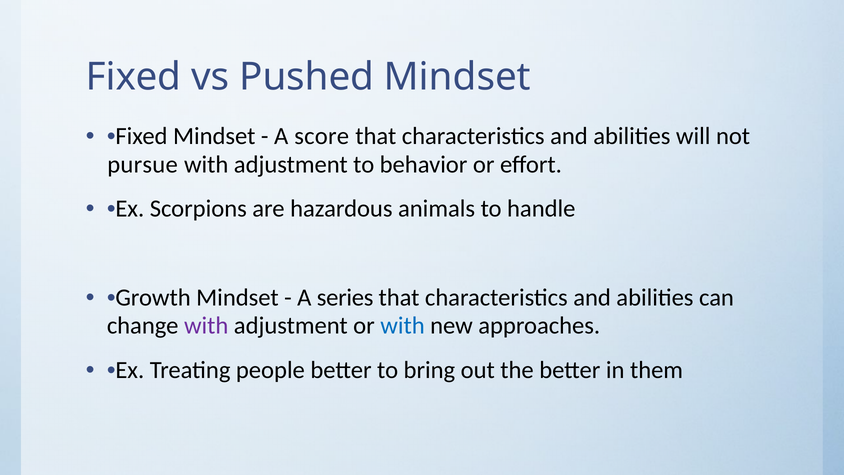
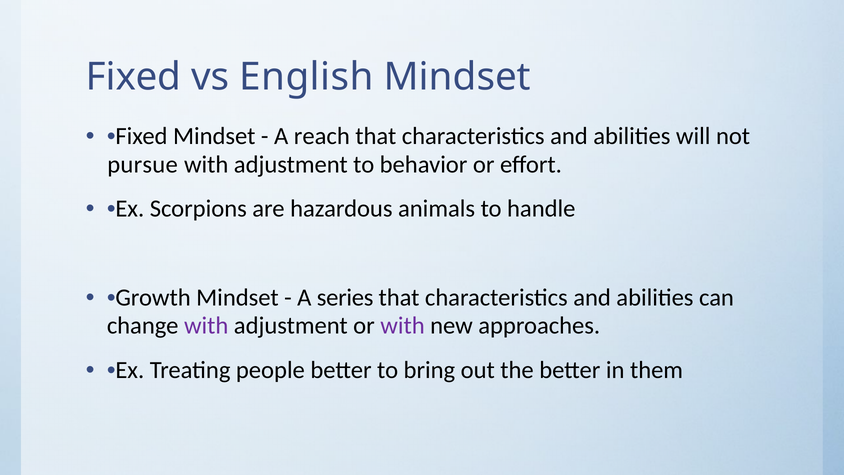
Pushed: Pushed -> English (306, 77)
score: score -> reach (322, 136)
with colour: blue -> purple (403, 326)
